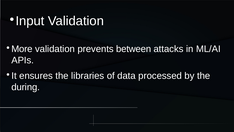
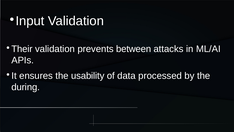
More: More -> Their (22, 49)
libraries: libraries -> usability (88, 76)
